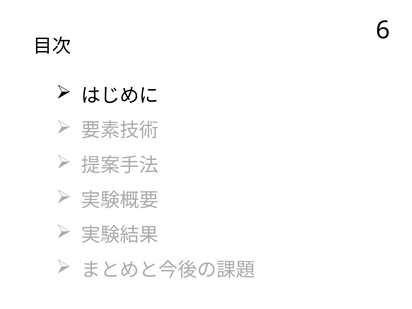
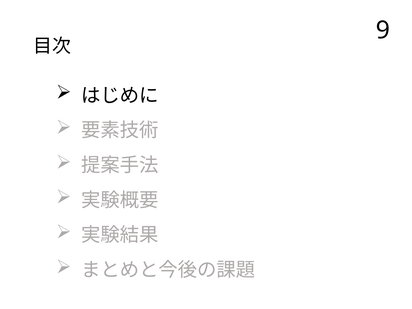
6: 6 -> 9 (383, 30)
